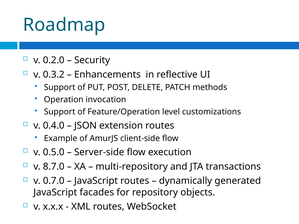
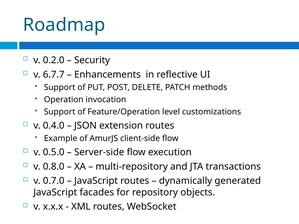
0.3.2: 0.3.2 -> 6.7.7 (54, 75)
8.7.0: 8.7.0 -> 0.8.0 (54, 167)
